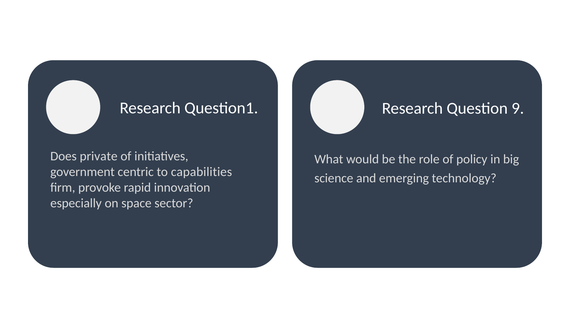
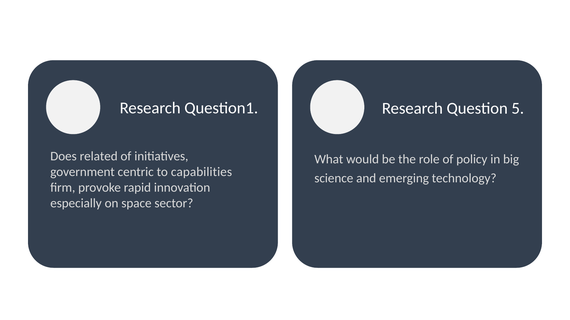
9: 9 -> 5 (518, 108)
private: private -> related (99, 156)
